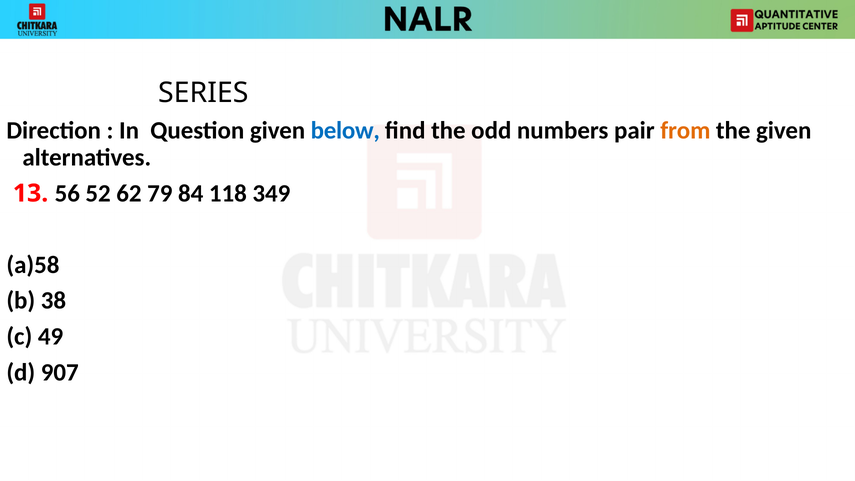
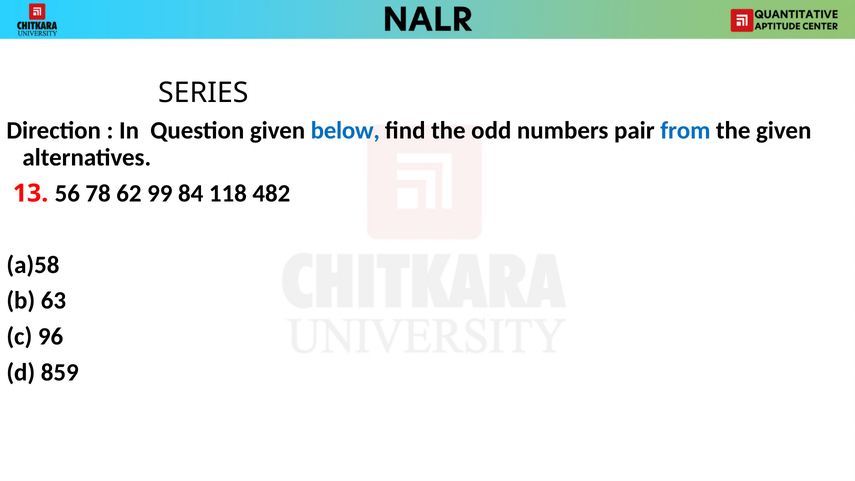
from colour: orange -> blue (685, 131)
52: 52 -> 78 (98, 193)
79: 79 -> 99 (160, 193)
349: 349 -> 482 (271, 193)
38: 38 -> 63 (53, 301)
49: 49 -> 96 (51, 336)
907: 907 -> 859 (60, 372)
